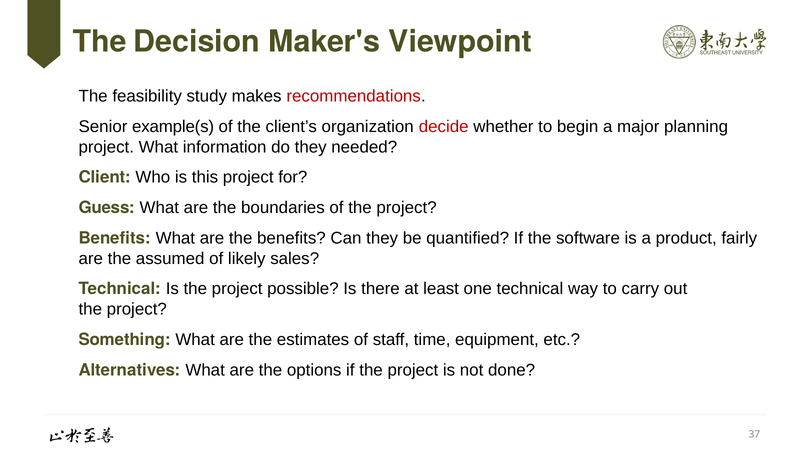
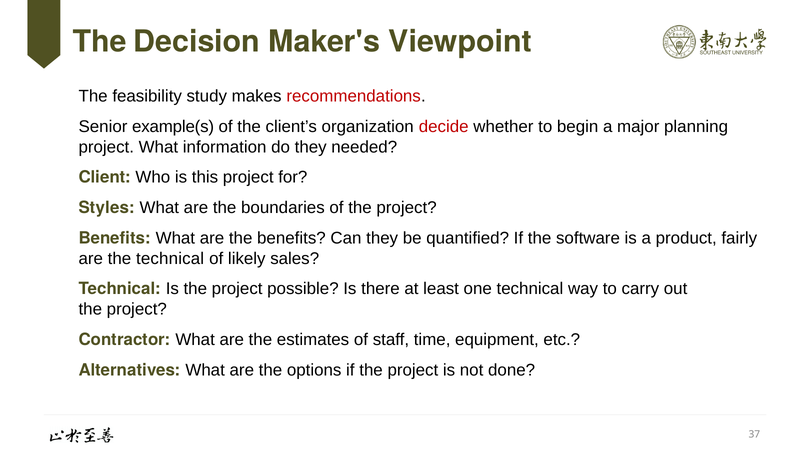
Guess: Guess -> Styles (107, 208)
the assumed: assumed -> technical (170, 259)
Something: Something -> Contractor (125, 340)
